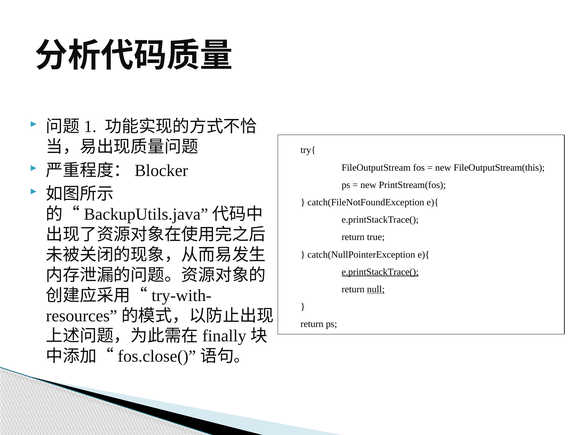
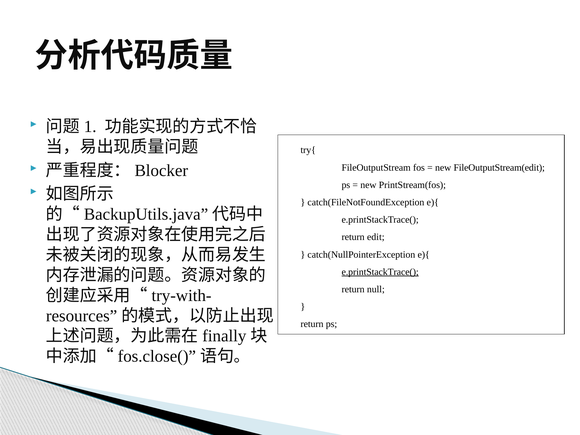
FileOutputStream(this: FileOutputStream(this -> FileOutputStream(edit (499, 168)
true: true -> edit (376, 237)
null underline: present -> none (376, 289)
